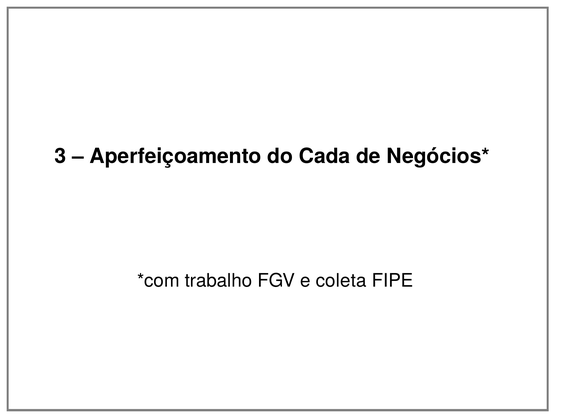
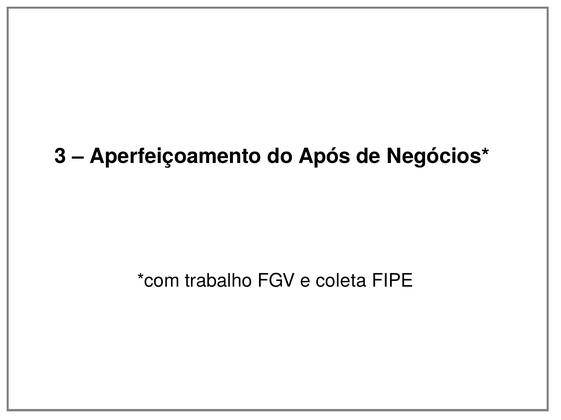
Cada: Cada -> Após (325, 157)
